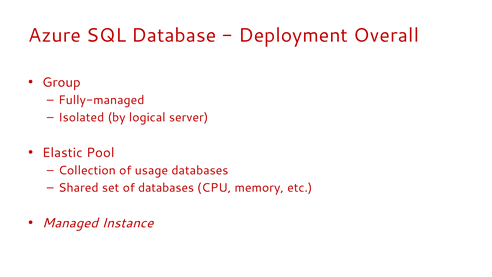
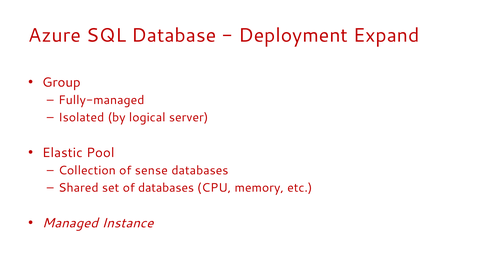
Overall: Overall -> Expand (386, 36)
usage: usage -> sense (151, 170)
